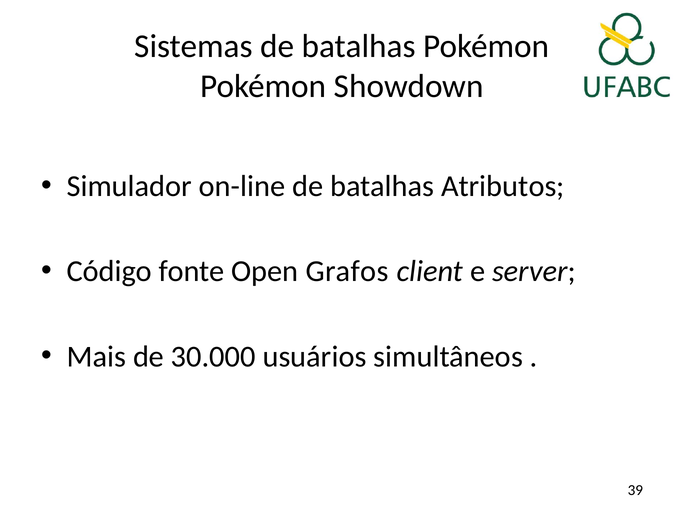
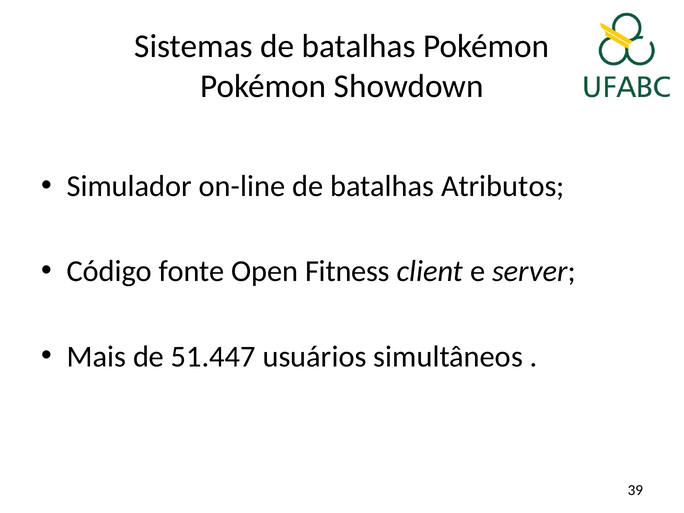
Grafos: Grafos -> Fitness (347, 271)
30.000: 30.000 -> 51.447 (213, 357)
